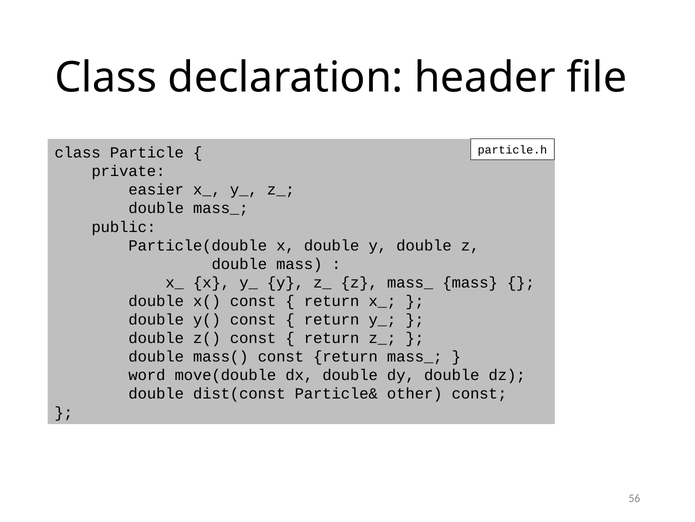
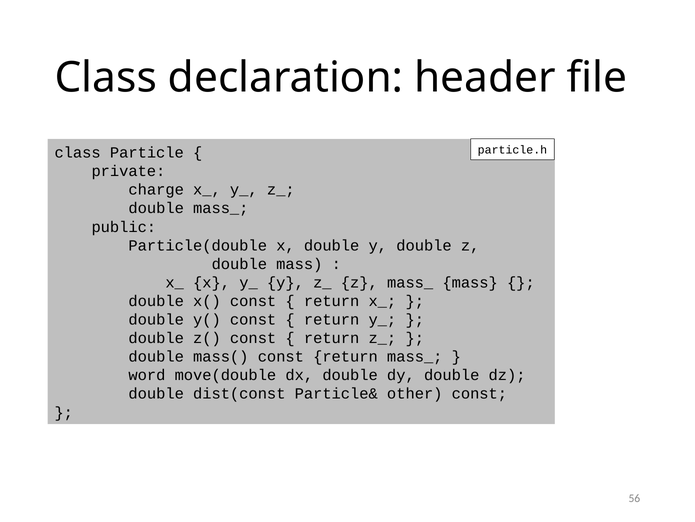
easier: easier -> charge (156, 190)
